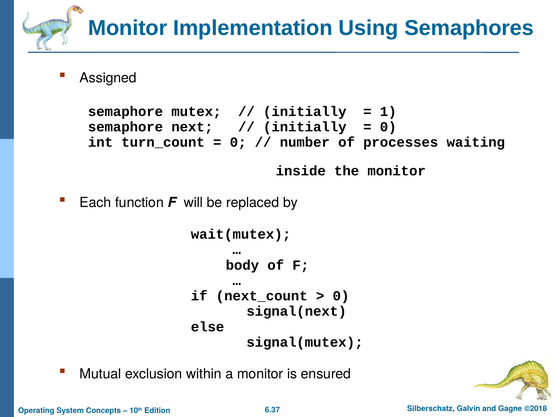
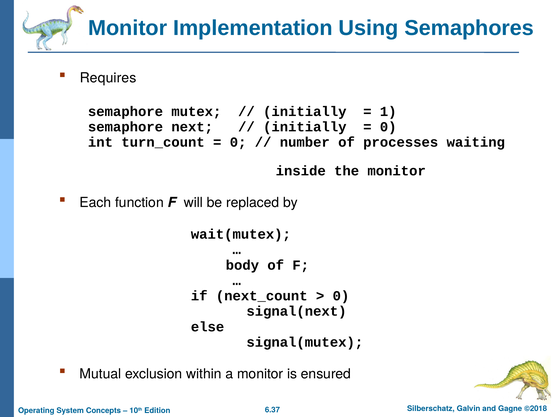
Assigned: Assigned -> Requires (108, 78)
